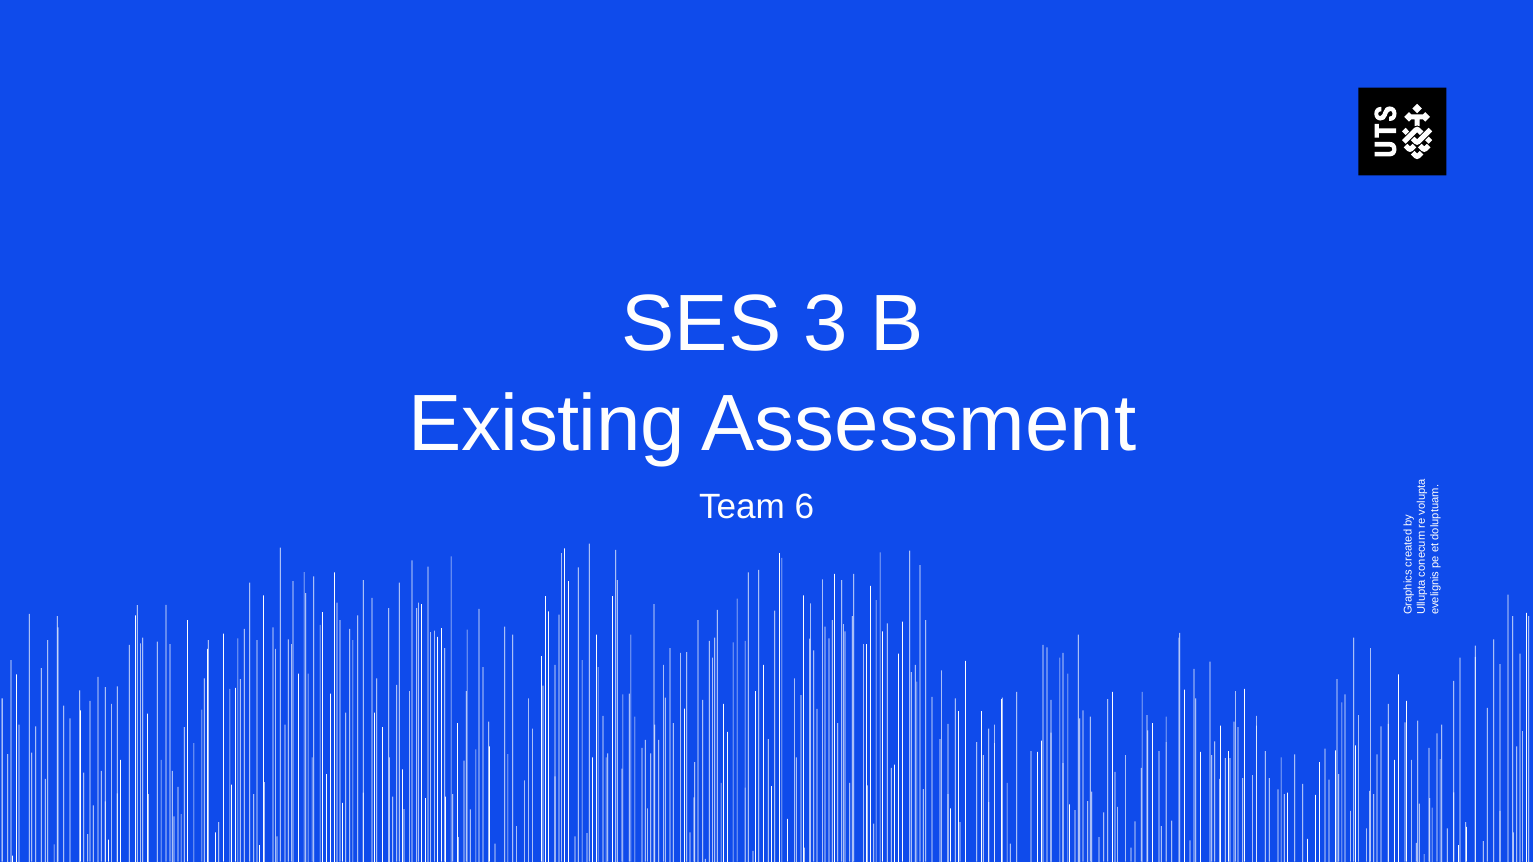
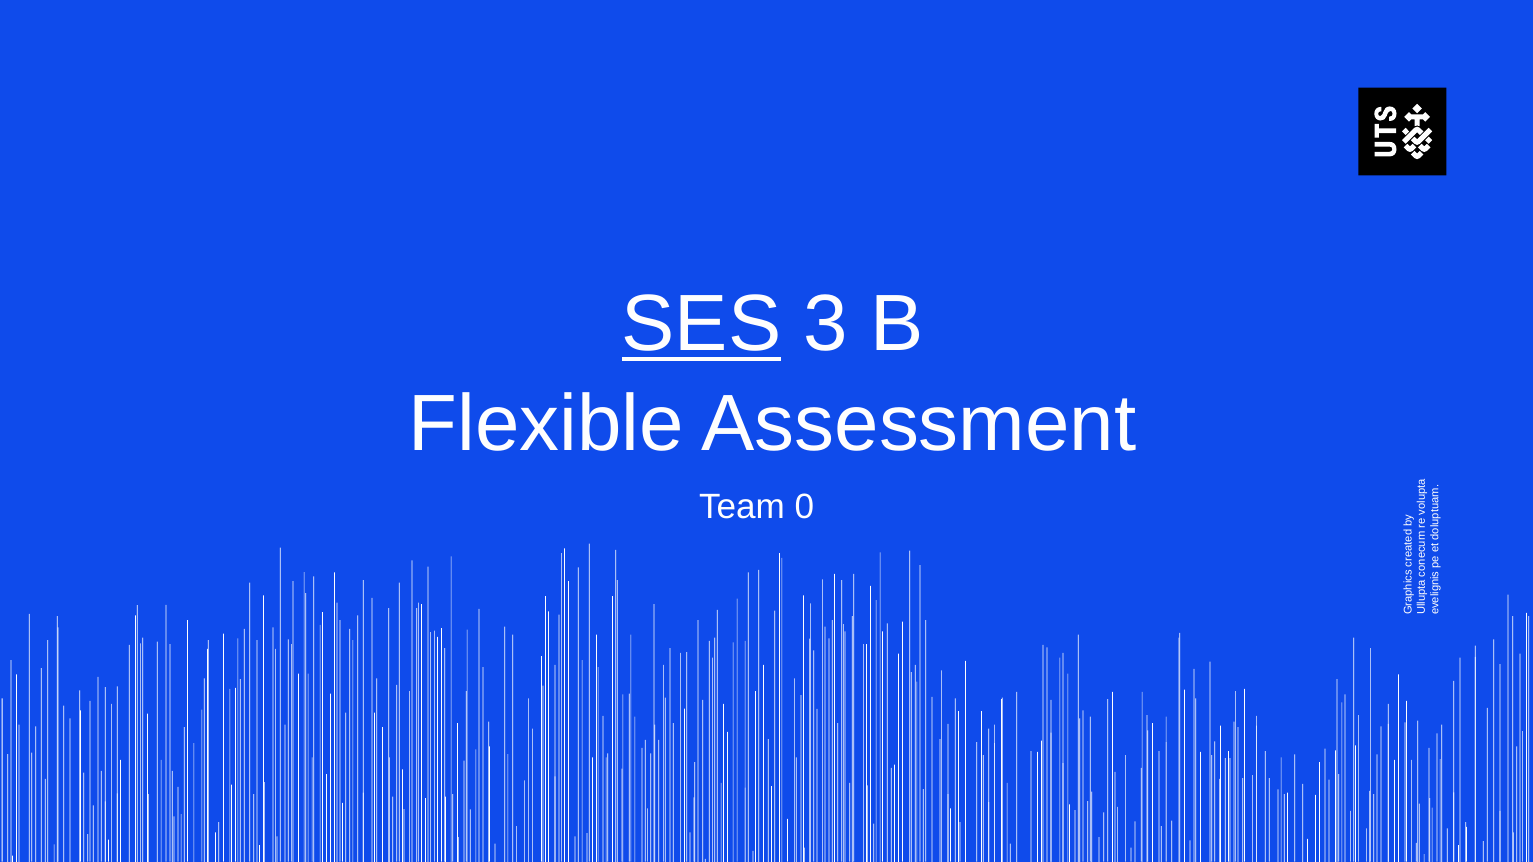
SES underline: none -> present (702, 325)
Existing: Existing -> Flexible (546, 424)
6: 6 -> 0 (804, 507)
